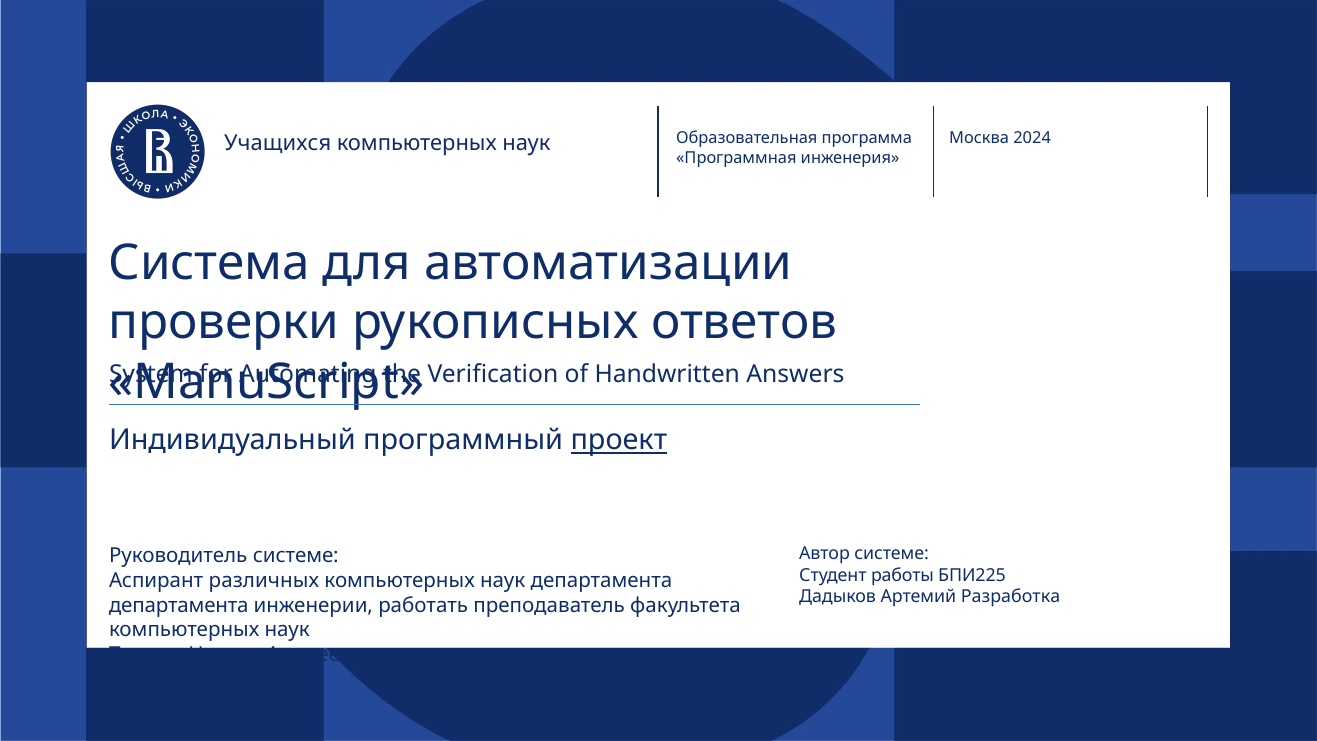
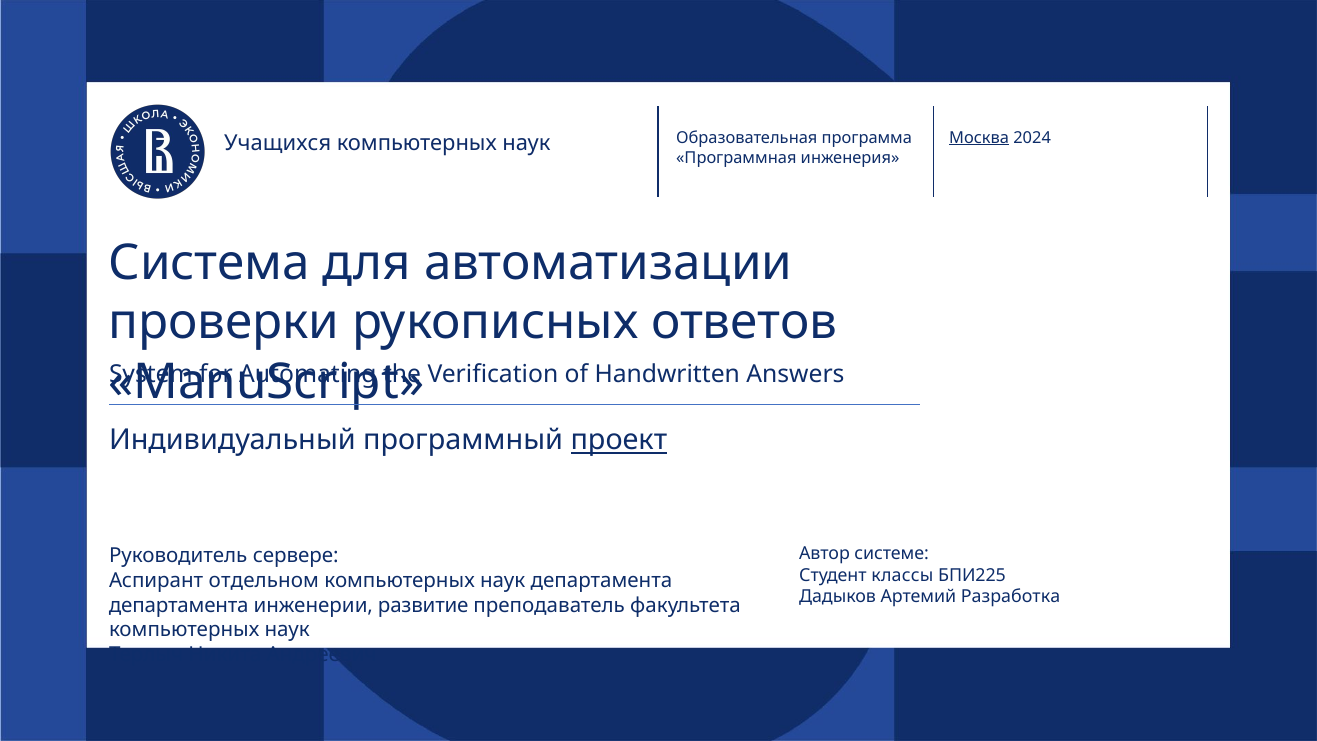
Москва underline: none -> present (979, 138)
Руководитель системе: системе -> сервере (296, 556)
работы: работы -> классы (902, 575)
различных: различных -> отдельном (264, 580)
работать: работать -> развитие (423, 605)
